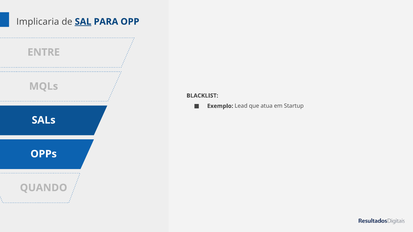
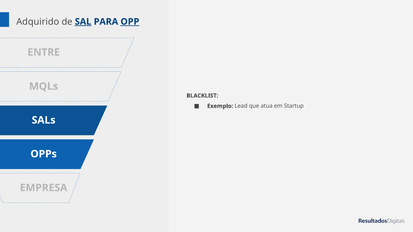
Implicaria: Implicaria -> Adquirido (38, 22)
OPP underline: none -> present (130, 22)
QUANDO: QUANDO -> EMPRESA (44, 188)
